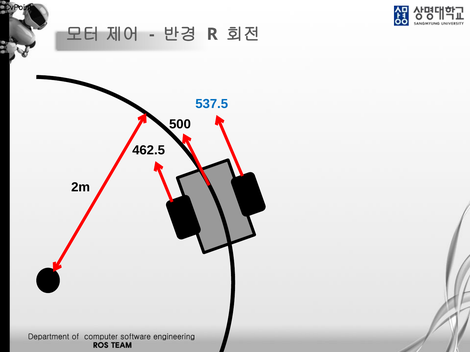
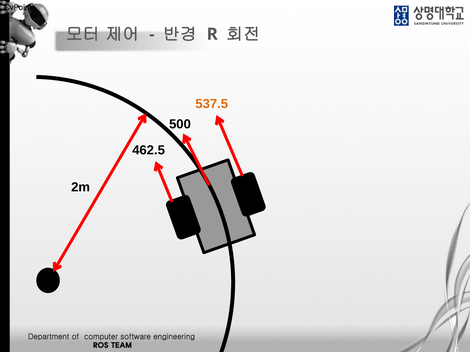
537.5 colour: blue -> orange (212, 104)
